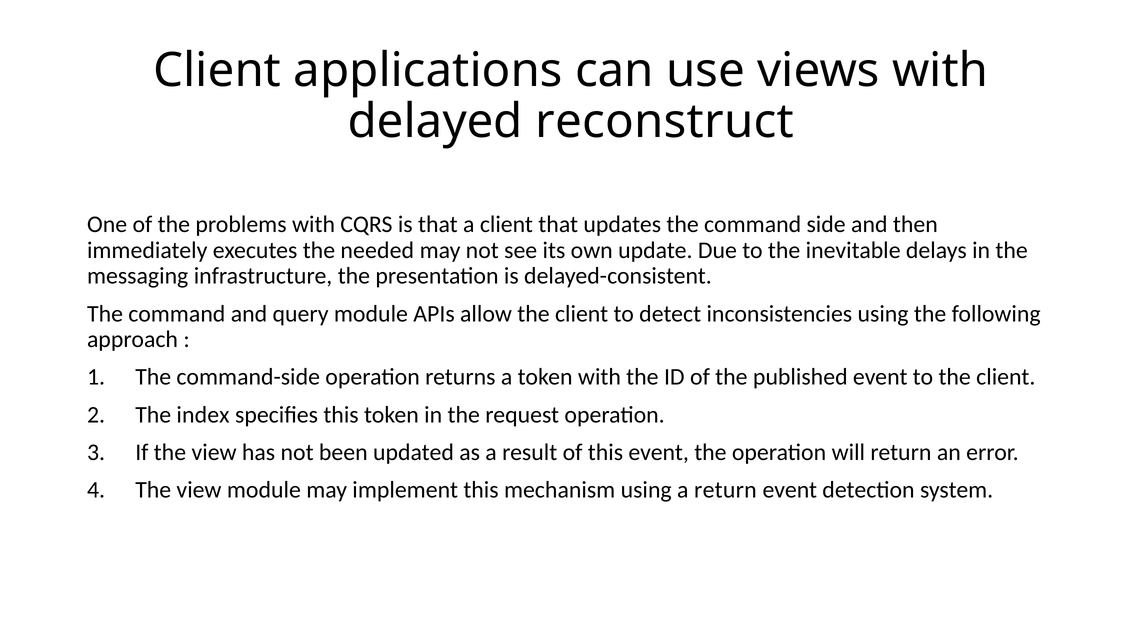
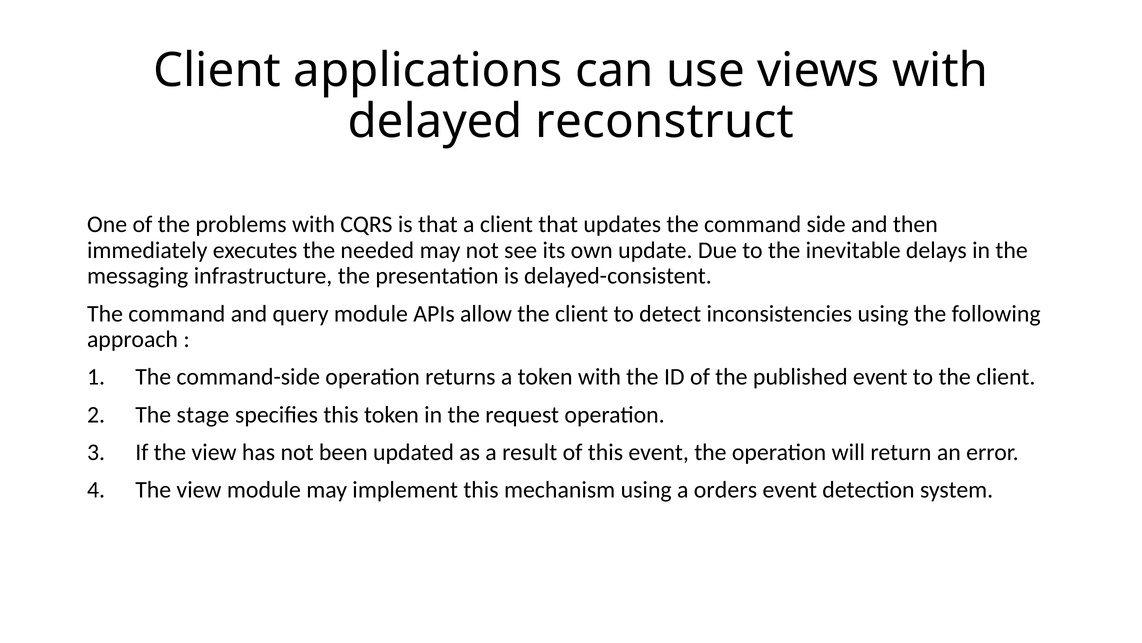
index: index -> stage (203, 414)
a return: return -> orders (725, 490)
